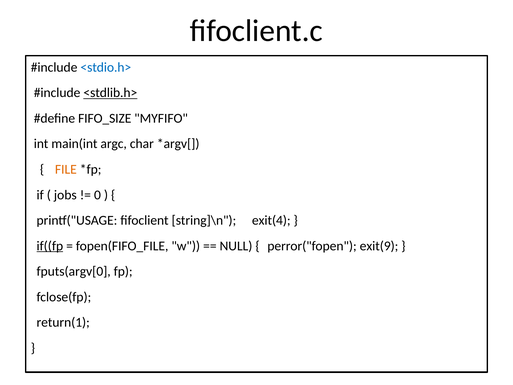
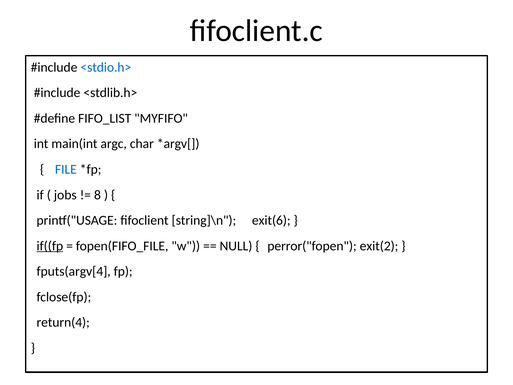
<stdlib.h> underline: present -> none (110, 93)
FIFO_SIZE: FIFO_SIZE -> FIFO_LIST (105, 118)
FILE colour: orange -> blue (66, 169)
0: 0 -> 8 (97, 195)
exit(4: exit(4 -> exit(6 (271, 220)
exit(9: exit(9 -> exit(2 (379, 246)
fputs(argv[0: fputs(argv[0 -> fputs(argv[4 (74, 271)
return(1: return(1 -> return(4 (63, 322)
